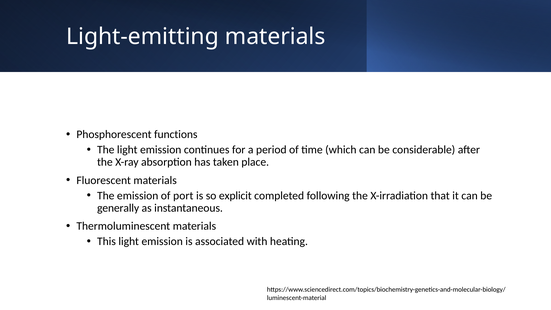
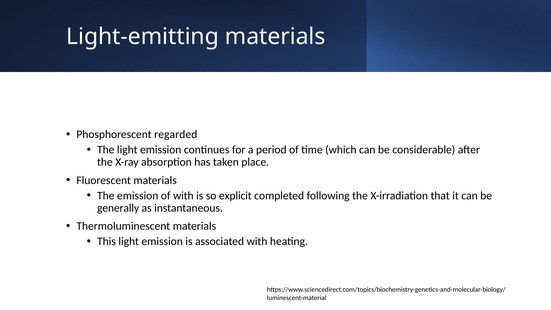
functions: functions -> regarded (176, 134)
of port: port -> with (183, 196)
